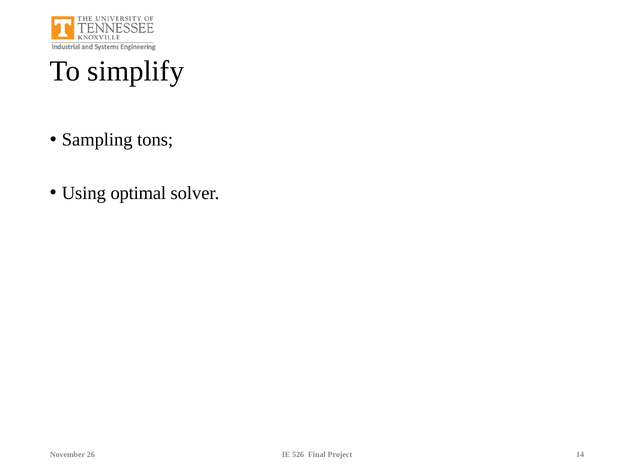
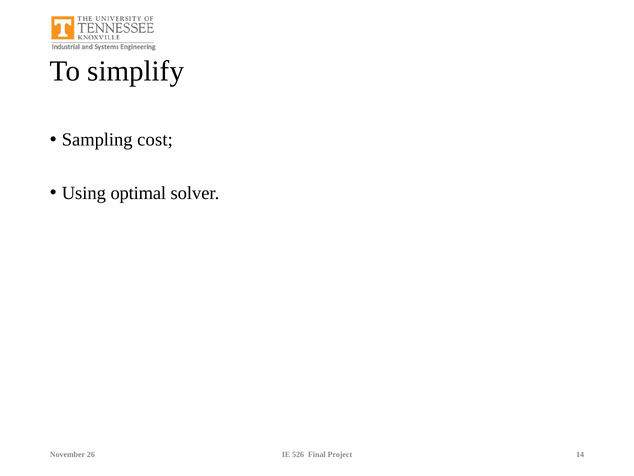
tons: tons -> cost (155, 140)
